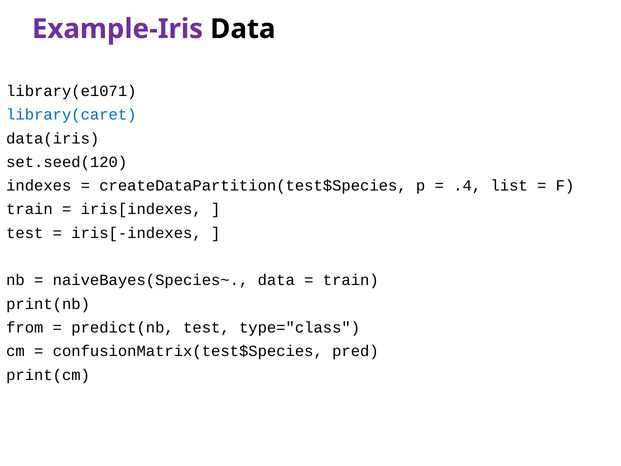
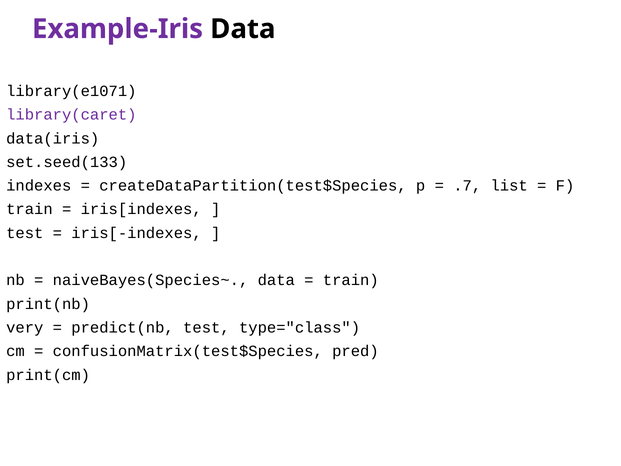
library(caret colour: blue -> purple (71, 115)
set.seed(120: set.seed(120 -> set.seed(133 (67, 162)
.4: .4 -> .7 (467, 186)
from: from -> very (25, 327)
